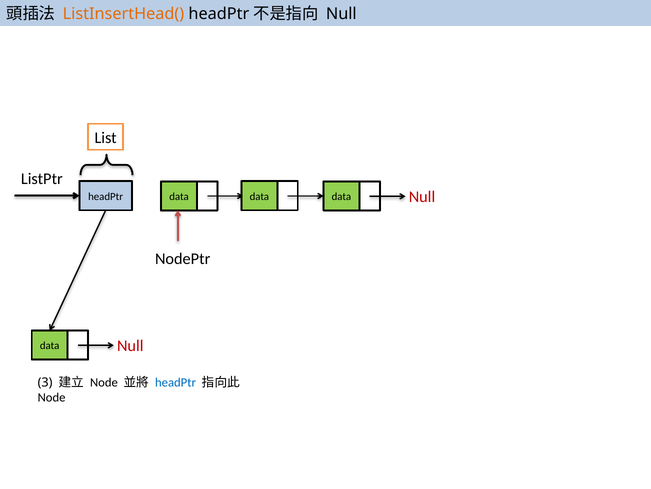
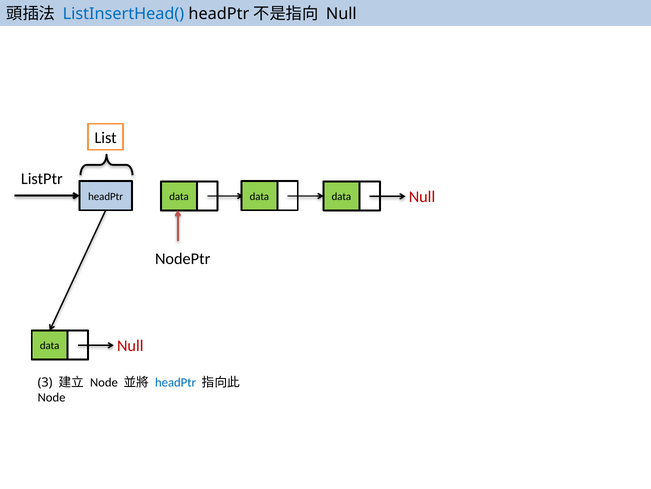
ListInsertHead( colour: orange -> blue (123, 14)
